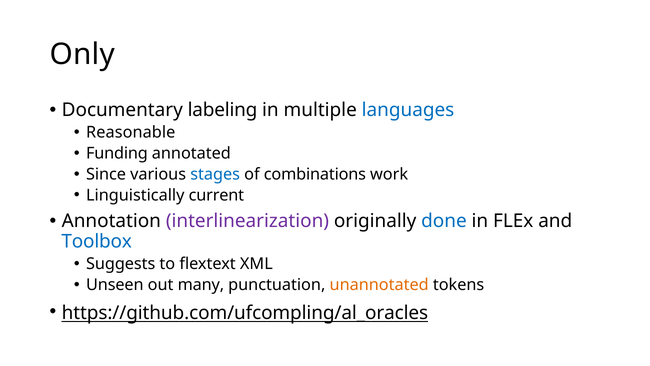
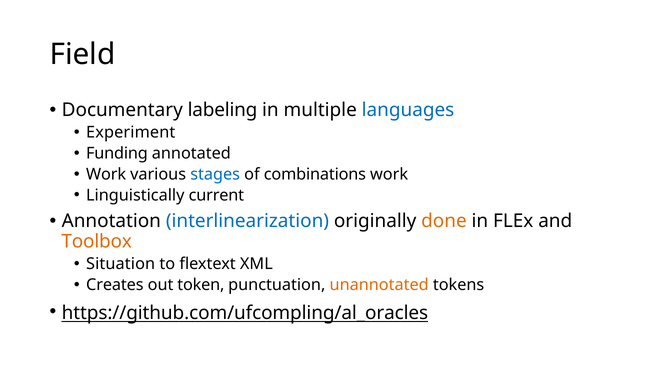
Only: Only -> Field (83, 55)
Reasonable: Reasonable -> Experiment (131, 132)
Since: Since -> Work (106, 174)
interlinearization colour: purple -> blue (247, 221)
done colour: blue -> orange (444, 221)
Toolbox colour: blue -> orange (97, 241)
Suggests: Suggests -> Situation (121, 264)
Unseen: Unseen -> Creates (115, 285)
many: many -> token (201, 285)
